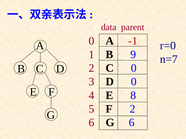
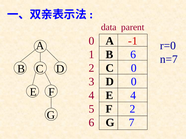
B 9: 9 -> 6 (133, 55)
E 8: 8 -> 4 (133, 96)
G 6: 6 -> 7 (132, 123)
